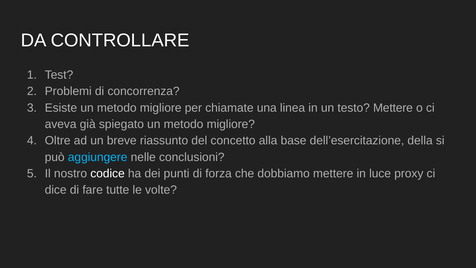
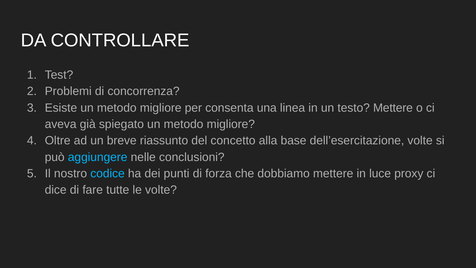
chiamate: chiamate -> consenta (229, 108)
dell’esercitazione della: della -> volte (420, 141)
codice colour: white -> light blue (108, 173)
